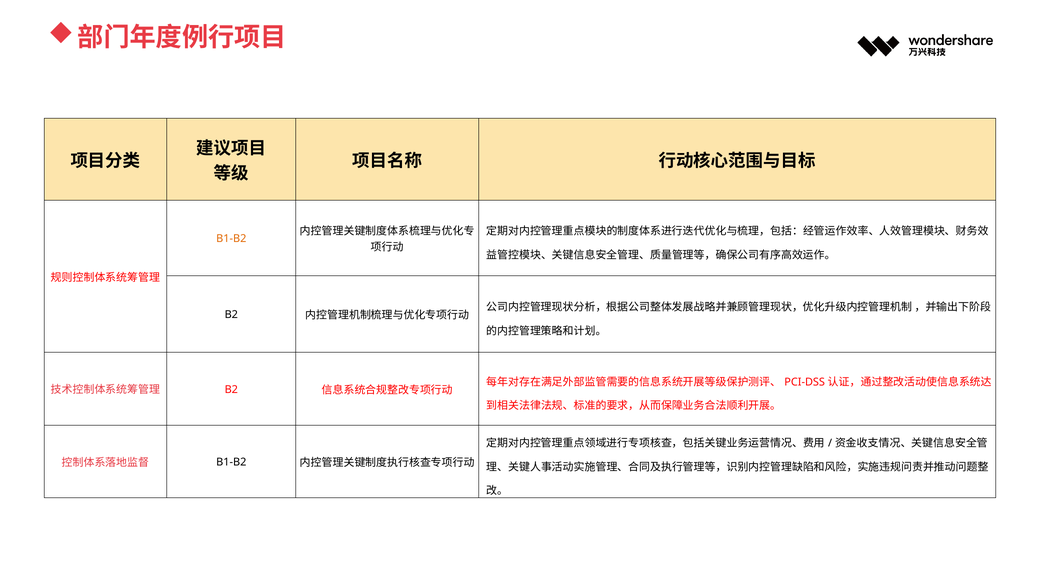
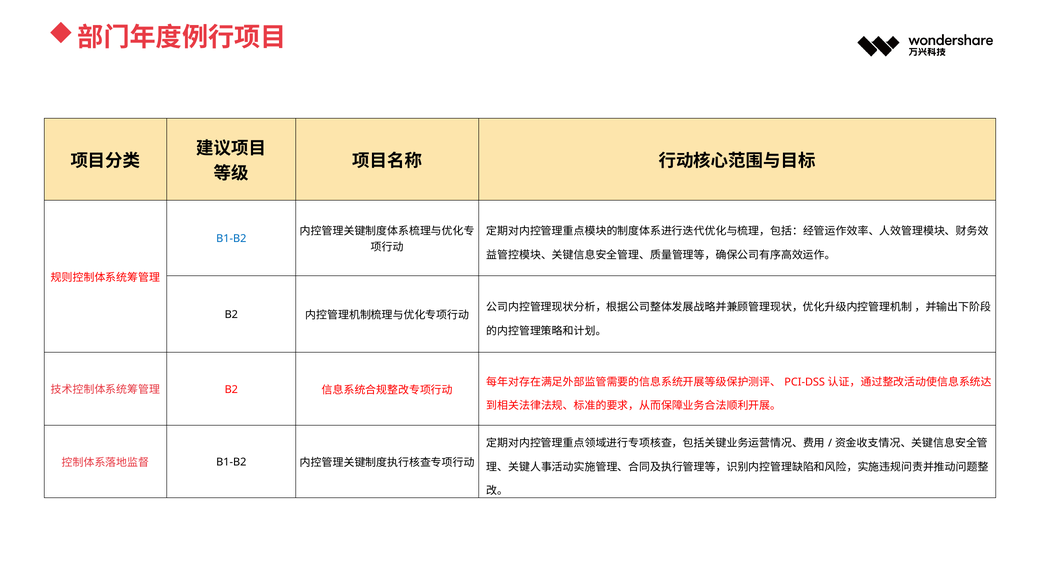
B1-B2 colour: orange -> blue (231, 239)
